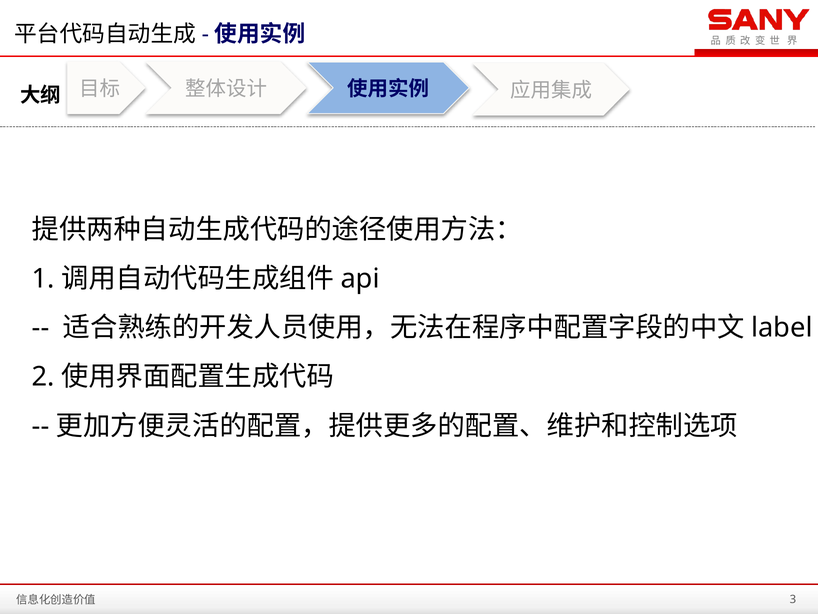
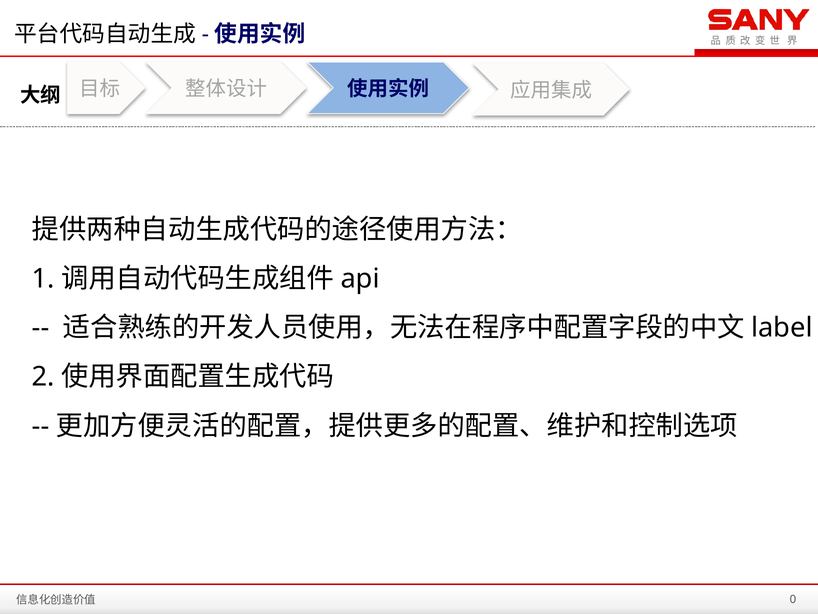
3: 3 -> 0 (793, 599)
